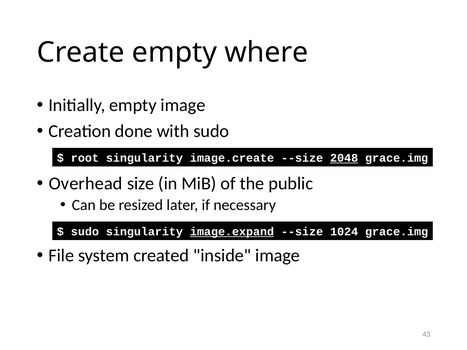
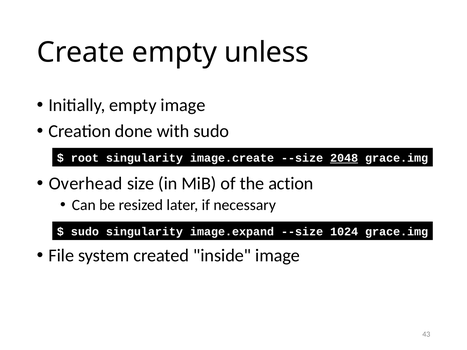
where: where -> unless (266, 52)
public: public -> action (291, 184)
image.expand underline: present -> none (232, 232)
